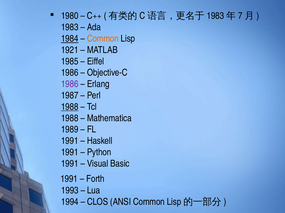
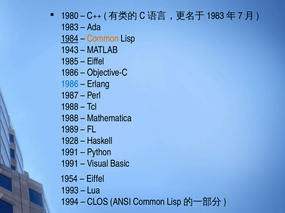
1921: 1921 -> 1943 (70, 50)
1986 colour: purple -> blue (70, 84)
1988 underline: present -> none (70, 107)
1991: 1991 -> 1928 (70, 141)
1991: 1991 -> 1954 (69, 179)
Forth: Forth -> Eiffel (95, 179)
